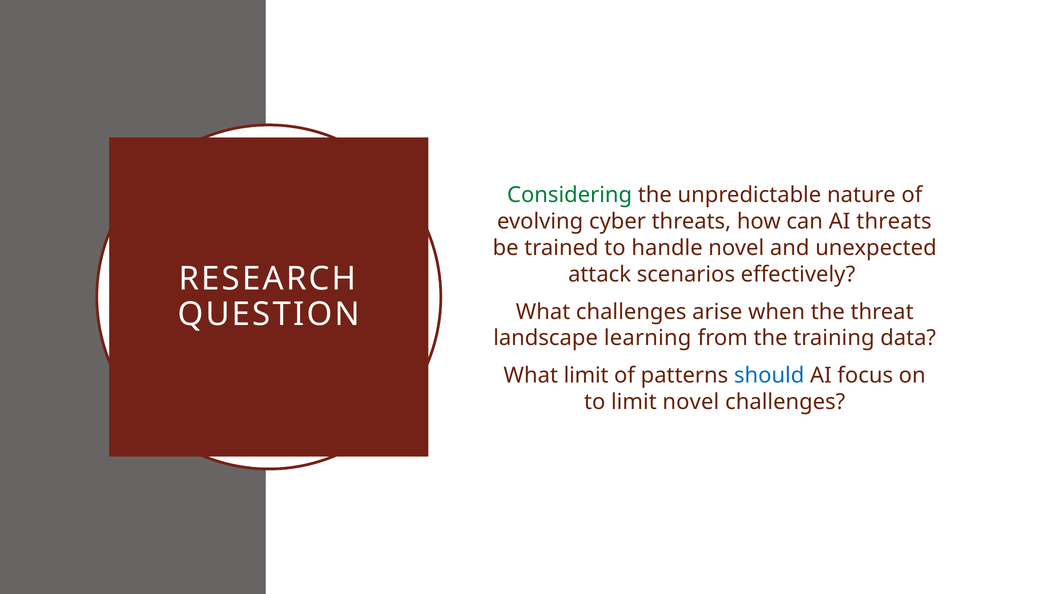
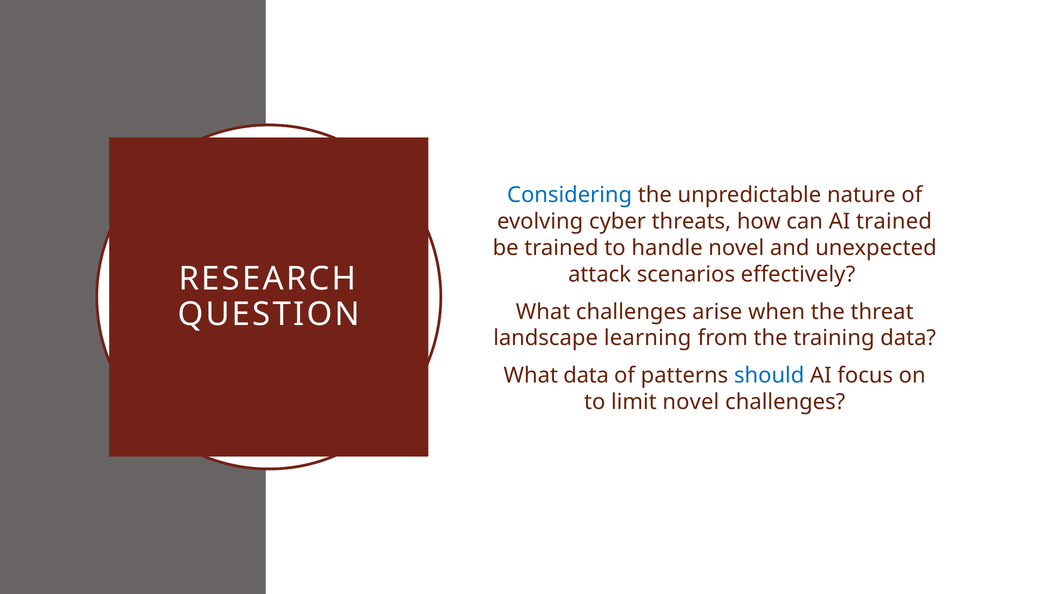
Considering colour: green -> blue (570, 195)
AI threats: threats -> trained (894, 221)
What limit: limit -> data (586, 376)
